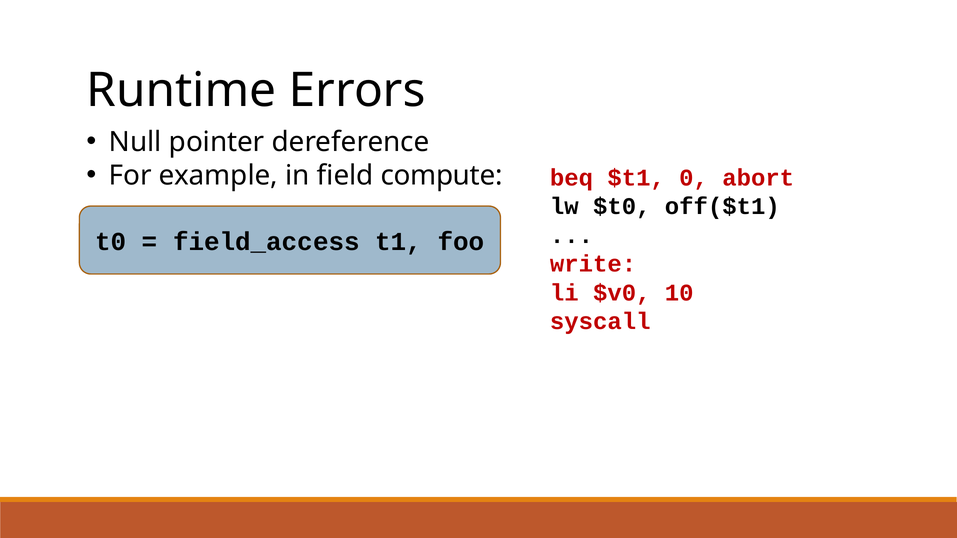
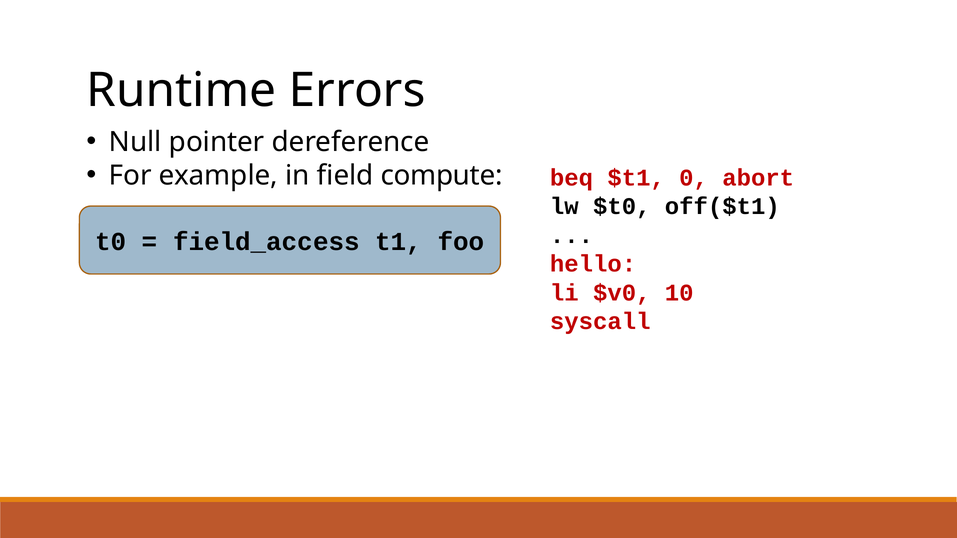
write: write -> hello (593, 264)
